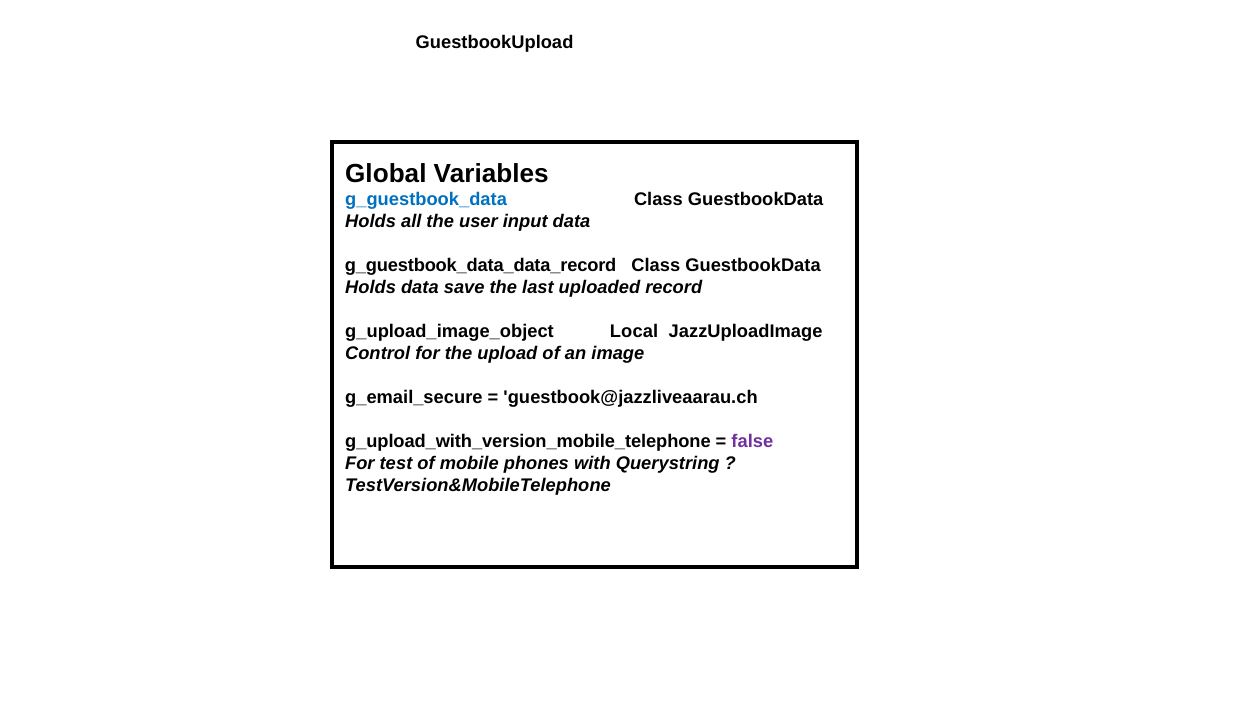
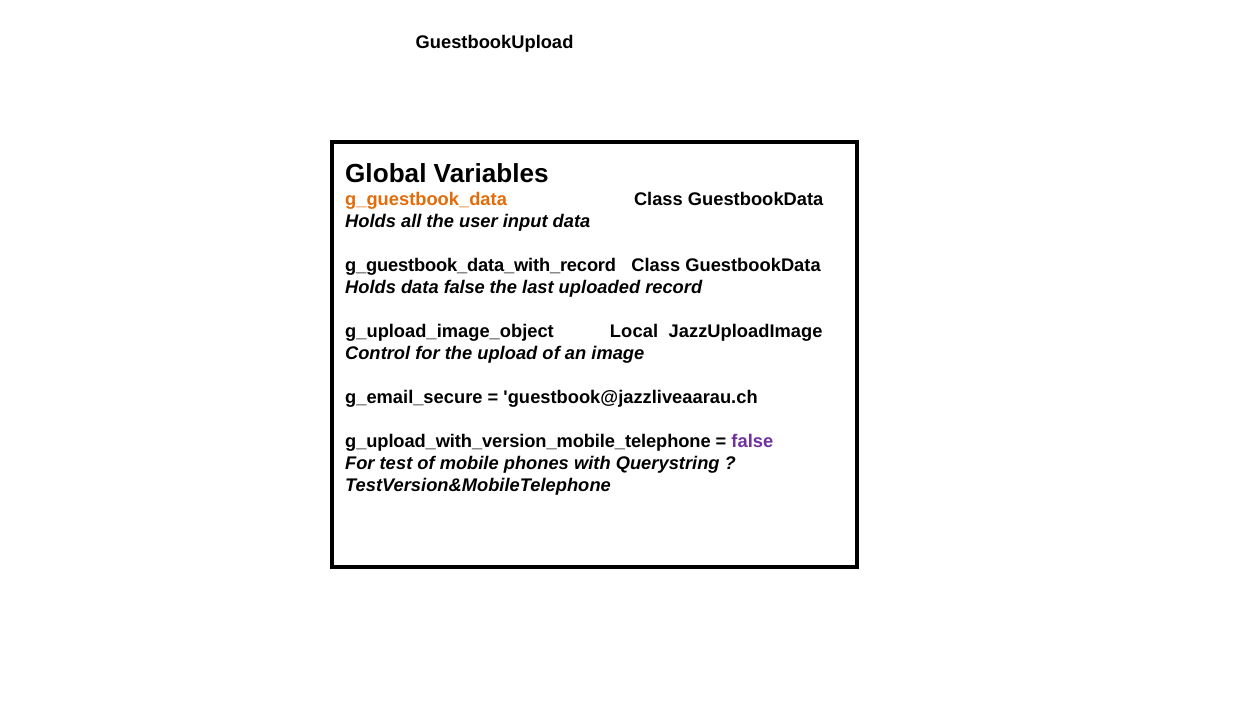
g_guestbook_data colour: blue -> orange (426, 200)
g_guestbook_data_data_record: g_guestbook_data_data_record -> g_guestbook_data_with_record (481, 266)
data save: save -> false (464, 288)
